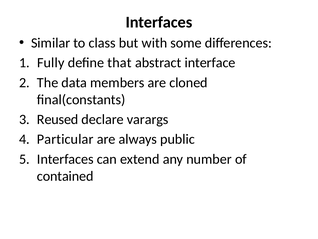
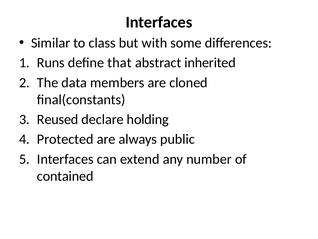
Fully: Fully -> Runs (51, 63)
interface: interface -> inherited (210, 63)
varargs: varargs -> holding (148, 119)
Particular: Particular -> Protected (65, 139)
